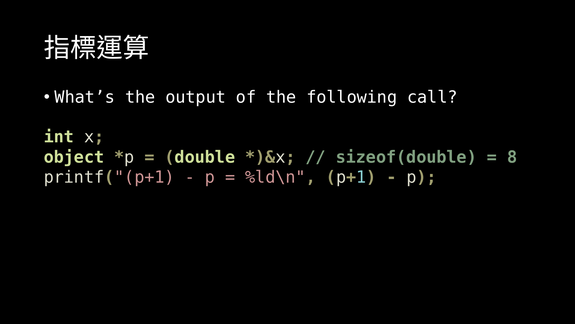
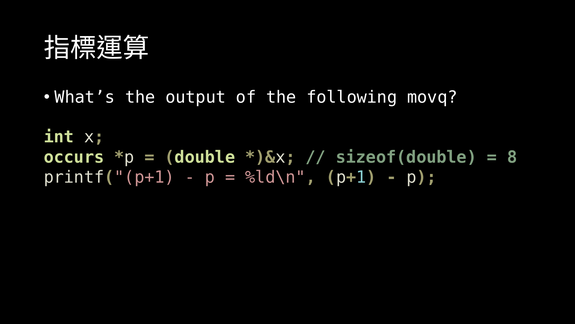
call: call -> movq (432, 97)
object: object -> occurs (74, 157)
